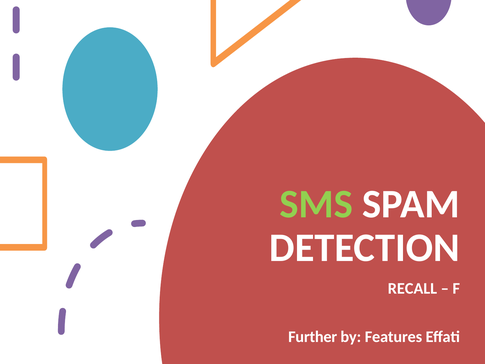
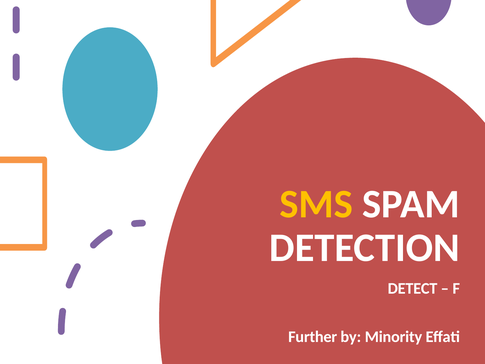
SMS colour: light green -> yellow (316, 204)
RECALL: RECALL -> DETECT (413, 288)
Features: Features -> Minority (393, 337)
